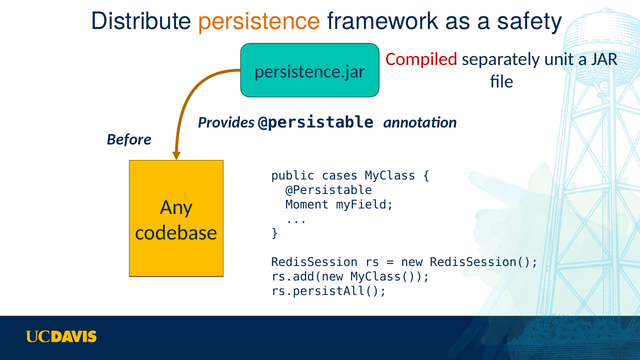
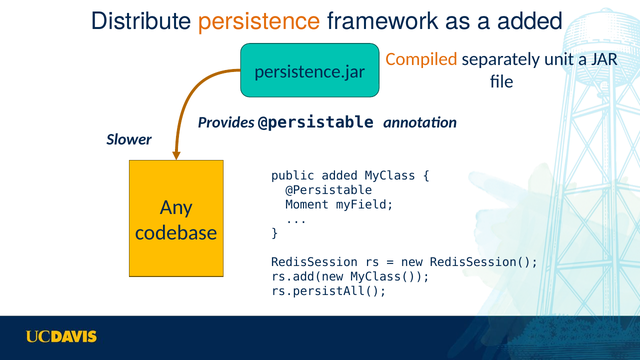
a safety: safety -> added (530, 21)
Compiled colour: red -> orange (422, 59)
Before: Before -> Slower (129, 140)
public cases: cases -> added (340, 176)
